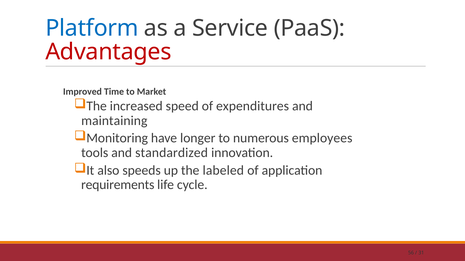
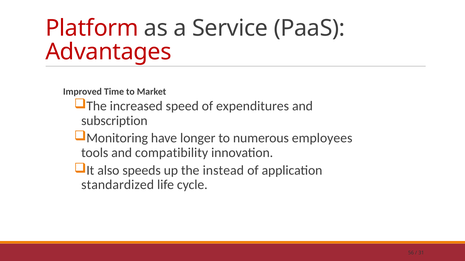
Platform colour: blue -> red (92, 28)
maintaining: maintaining -> subscription (114, 121)
standardized: standardized -> compatibility (172, 153)
labeled: labeled -> instead (223, 171)
requirements: requirements -> standardized (118, 185)
